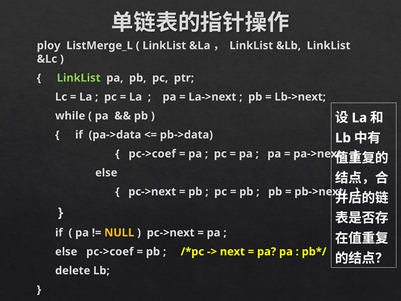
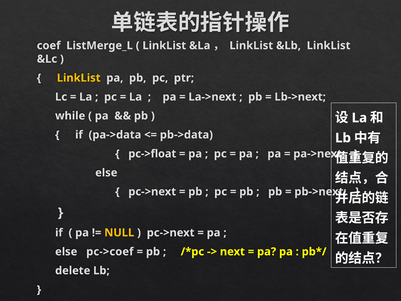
ploy: ploy -> coef (49, 46)
LinkList colour: light green -> yellow (79, 78)
pc->coef: pc->coef -> pc->float (152, 154)
